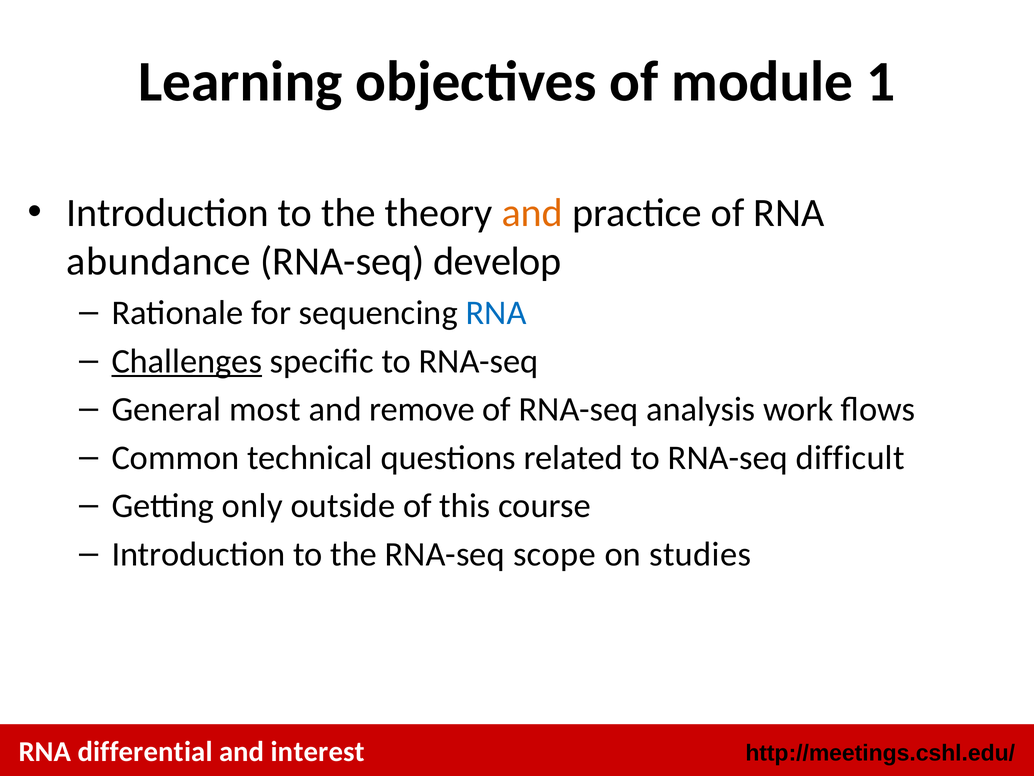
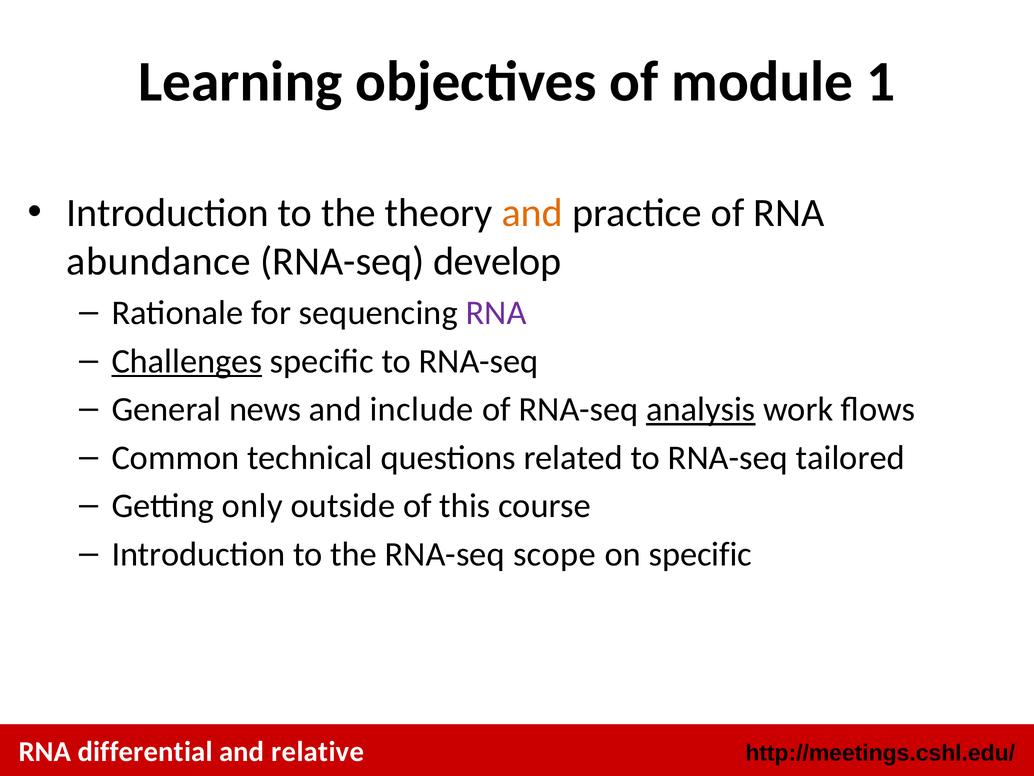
RNA colour: blue -> purple (496, 313)
most: most -> news (265, 409)
remove: remove -> include (422, 409)
analysis underline: none -> present (701, 409)
difficult: difficult -> tailored (850, 457)
on studies: studies -> specific (700, 554)
interest: interest -> relative (318, 751)
